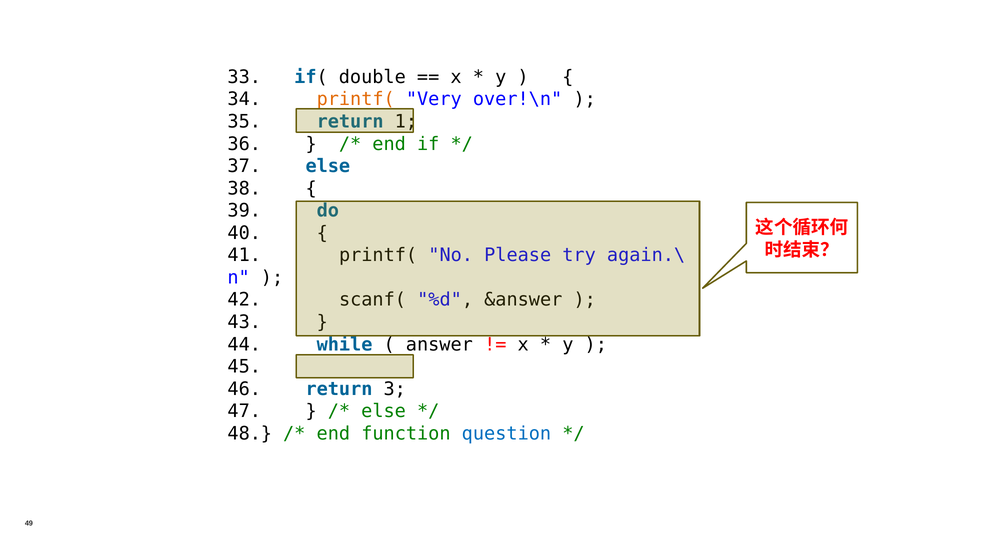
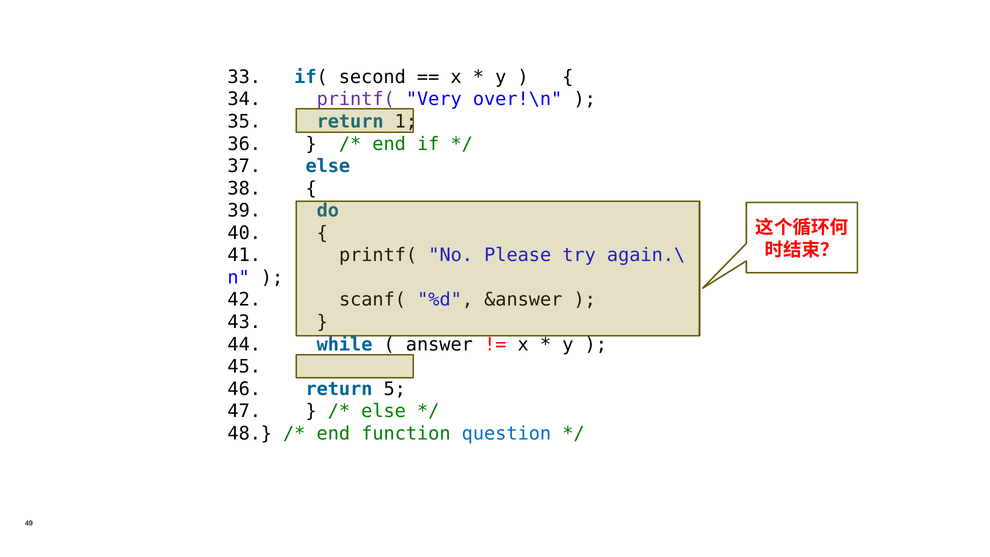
double: double -> second (372, 77)
printf( colour: orange -> purple (356, 99)
3: 3 -> 5 (395, 389)
